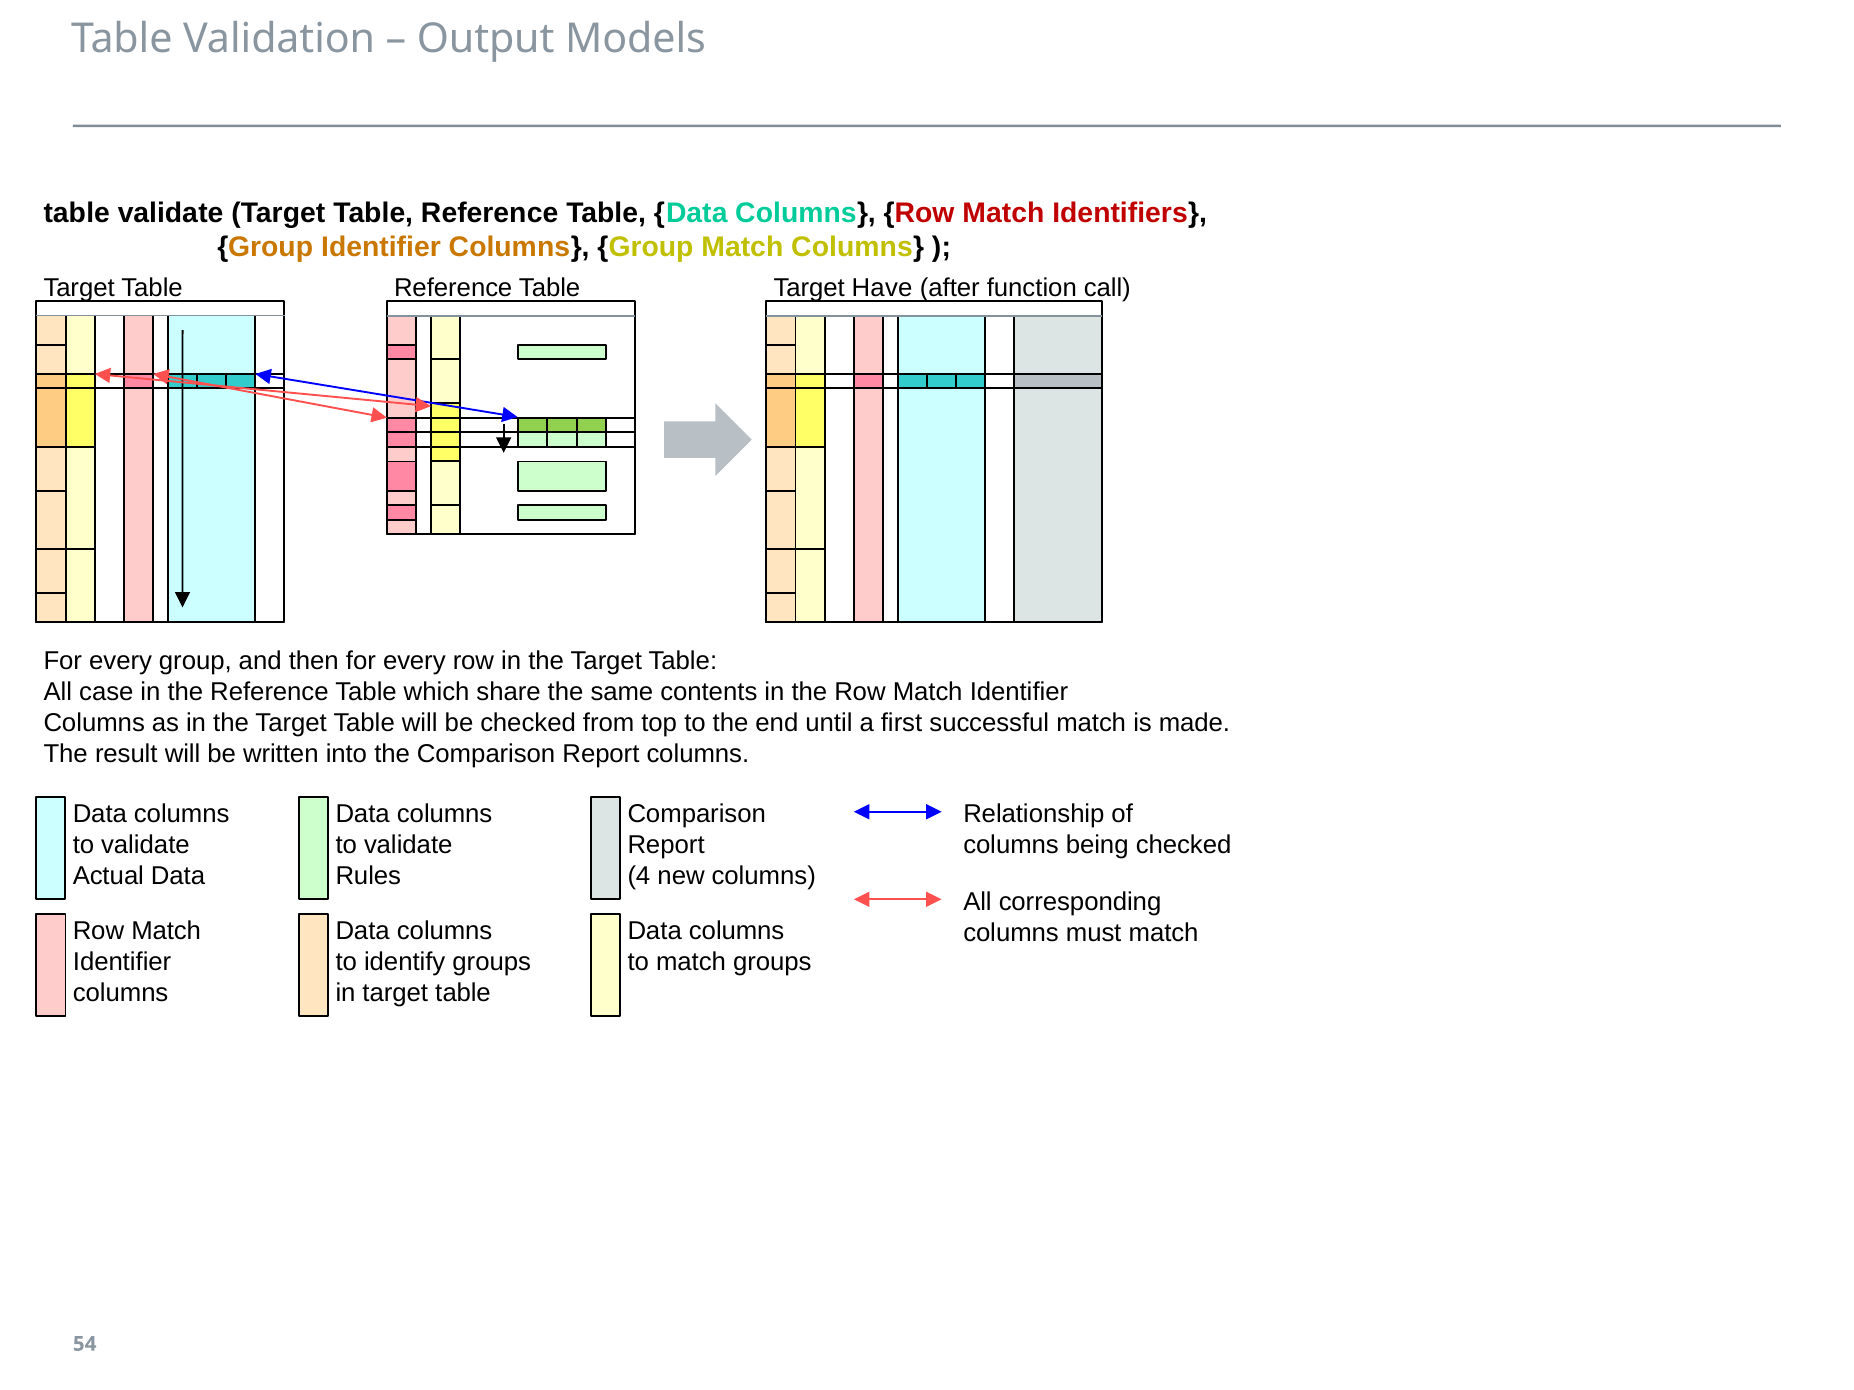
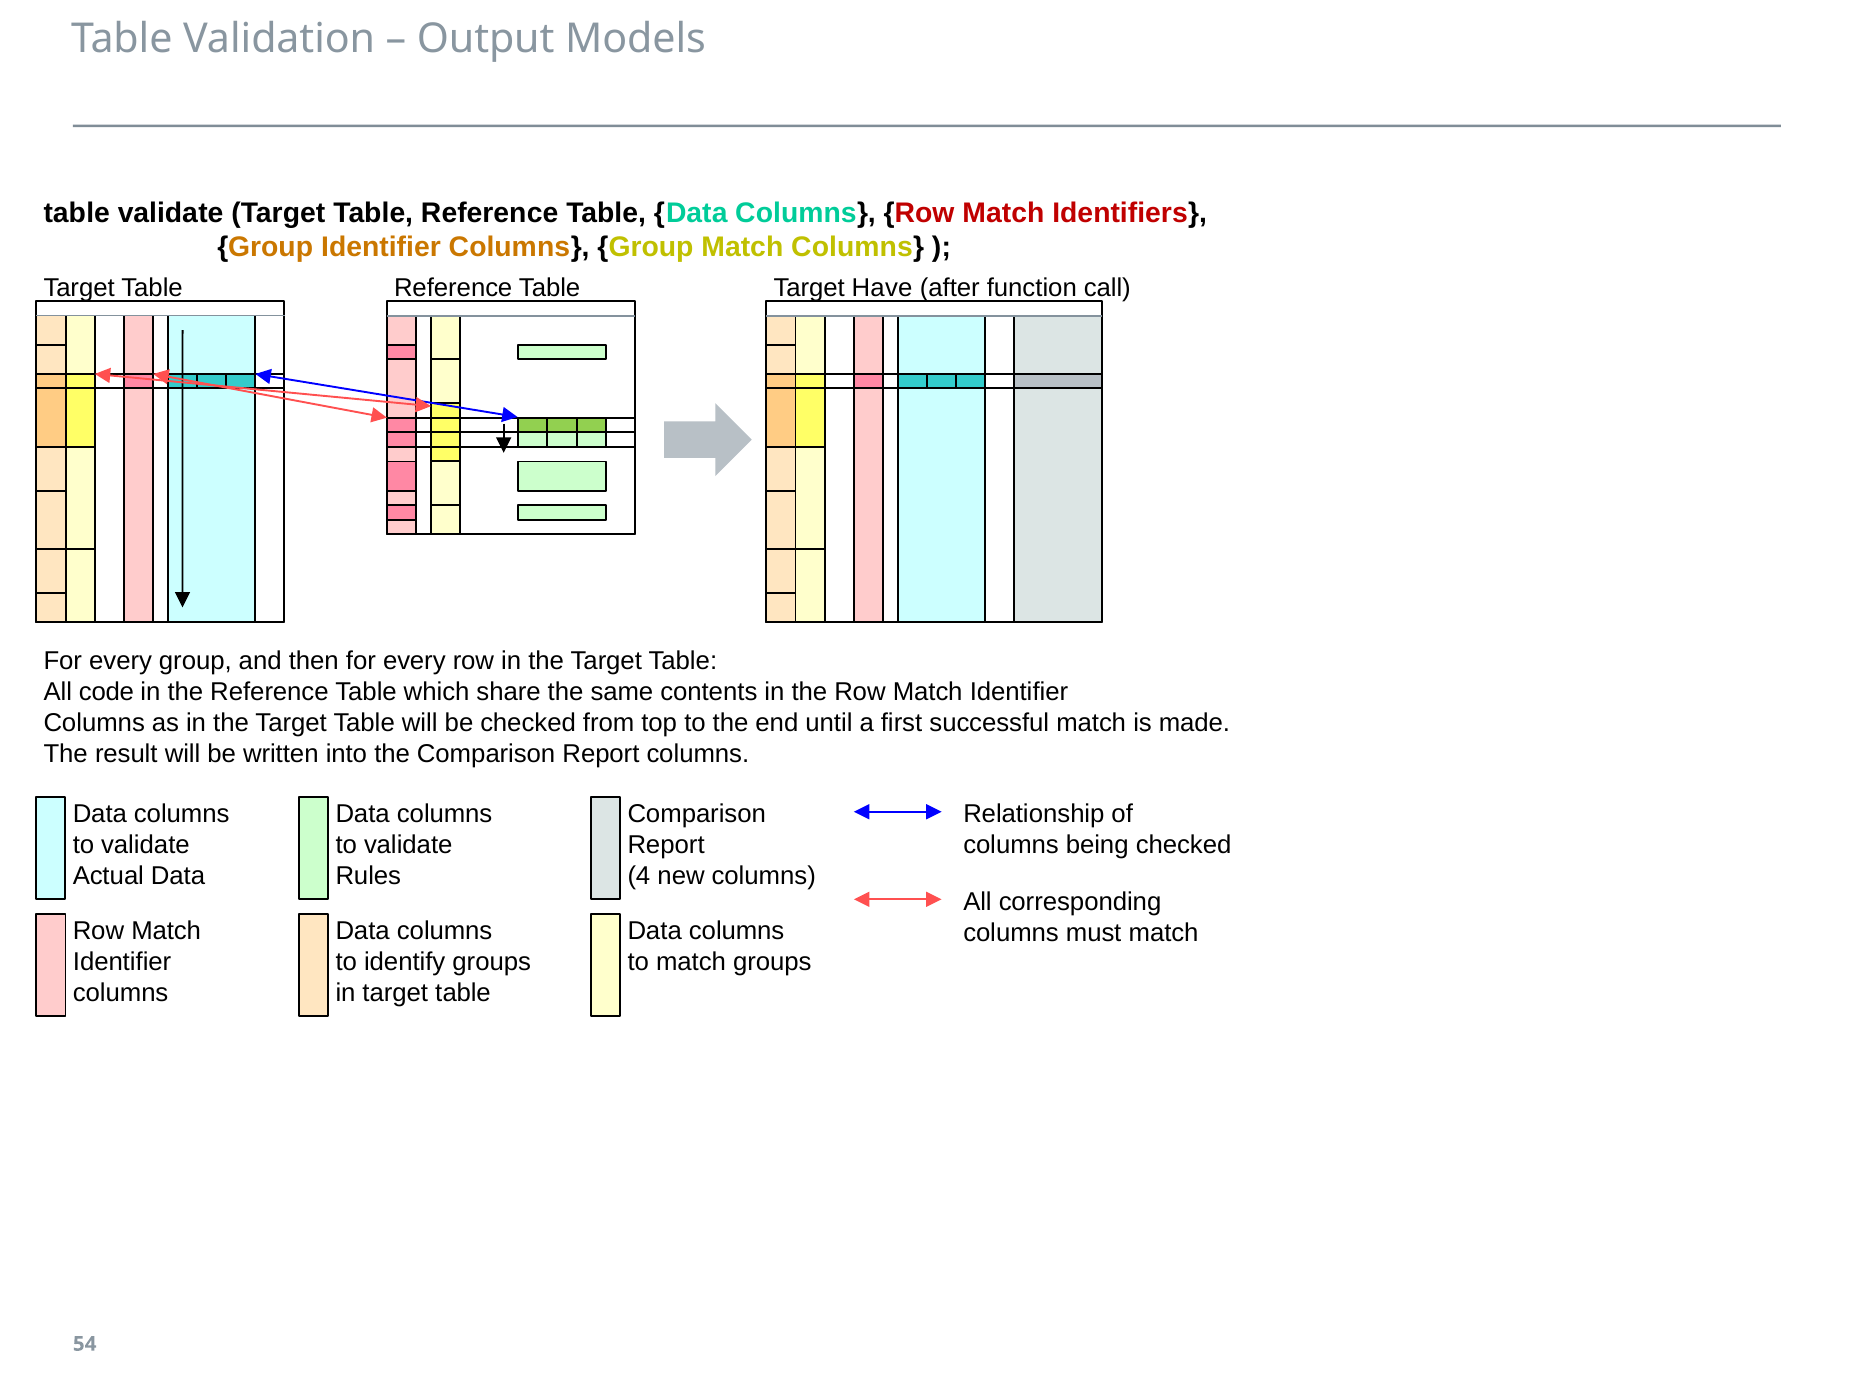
case: case -> code (106, 692)
